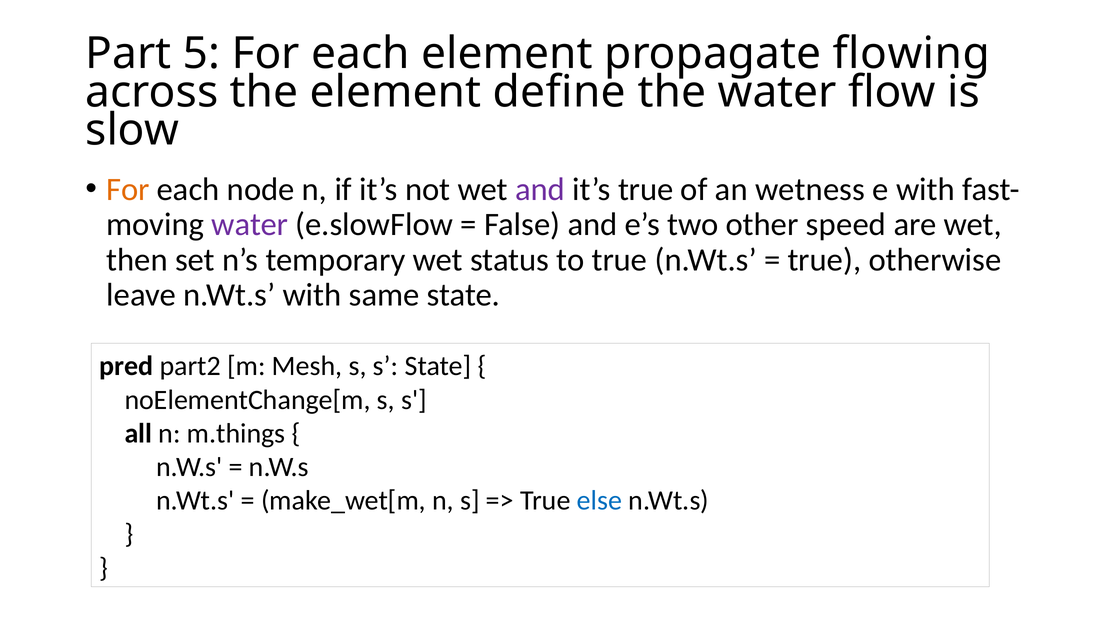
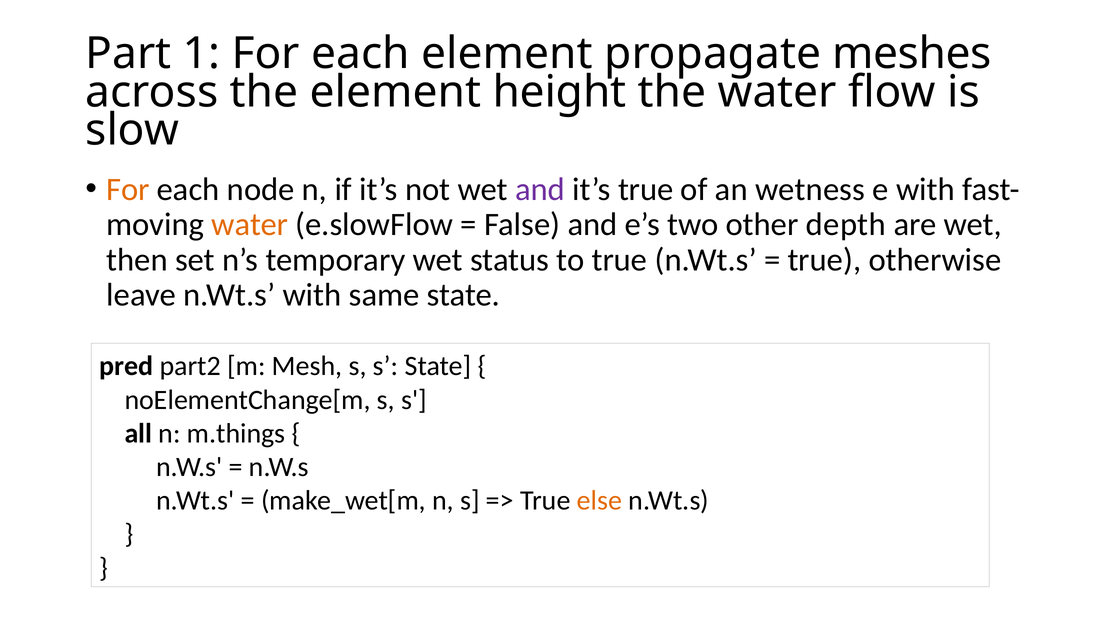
5: 5 -> 1 (202, 54)
flowing: flowing -> meshes (912, 54)
define: define -> height (559, 92)
water colour: purple -> orange (250, 225)
speed: speed -> depth (846, 225)
else colour: blue -> orange (599, 501)
